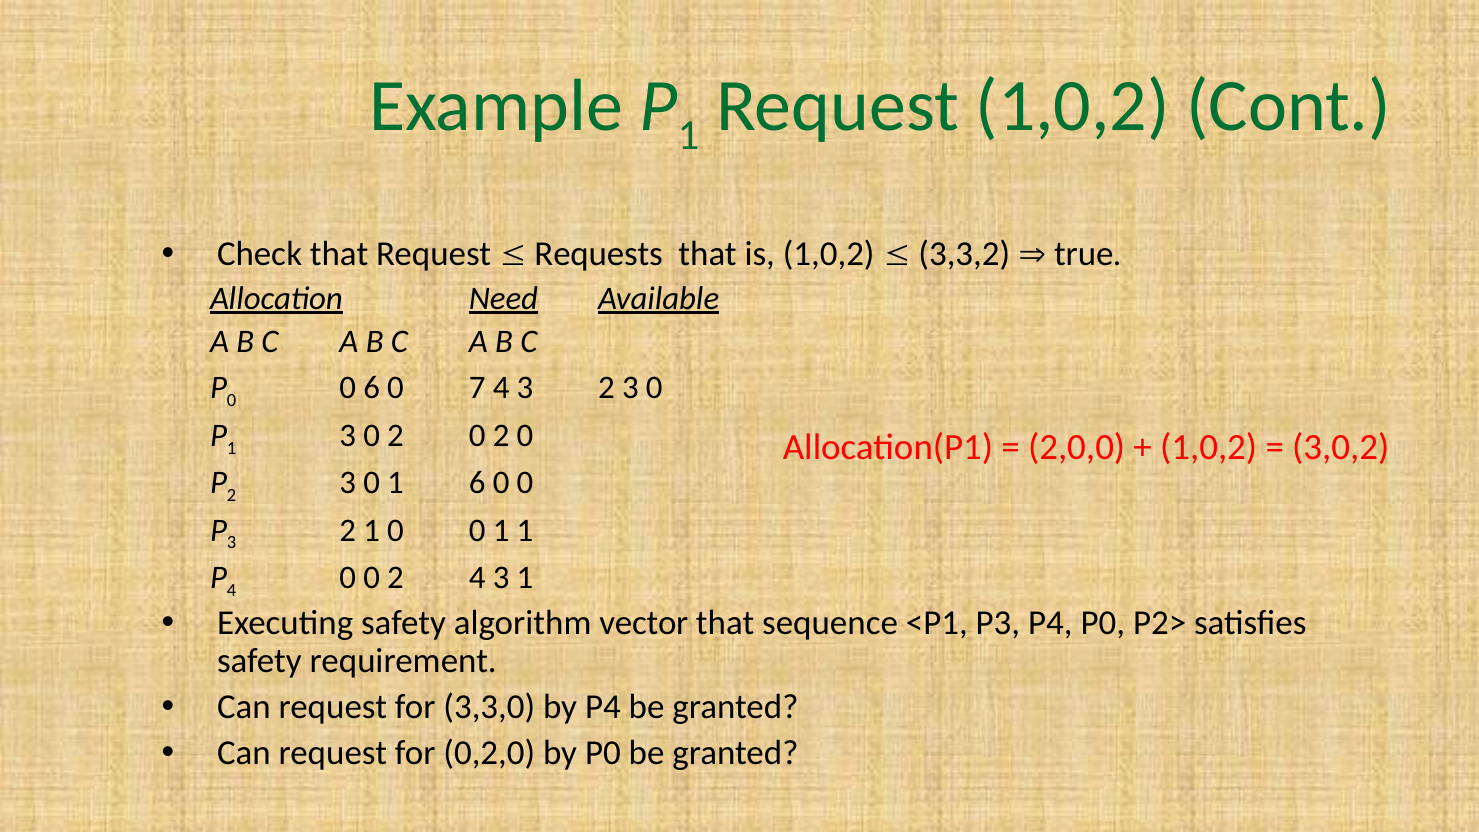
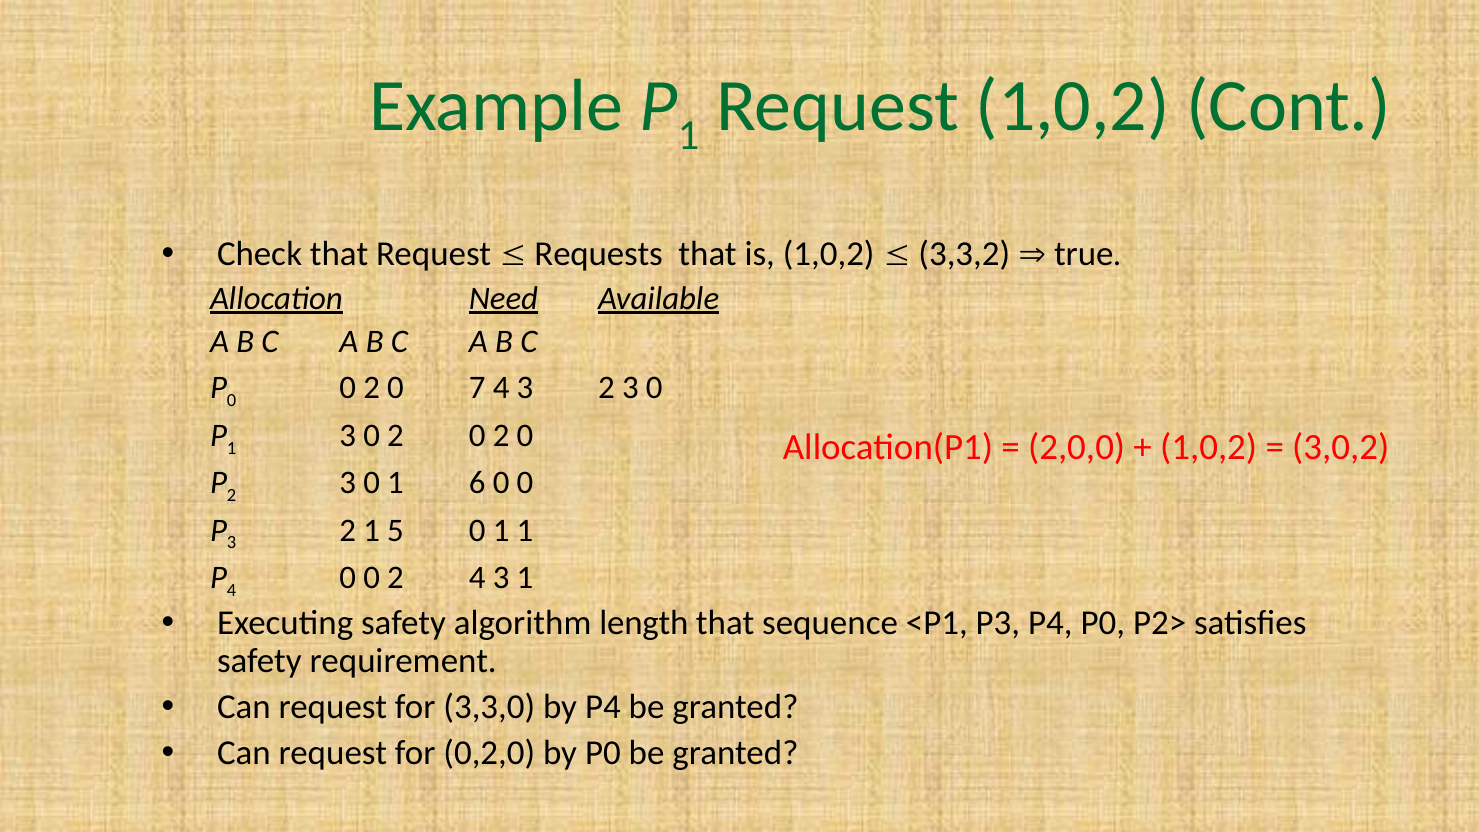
6: 6 -> 2 (372, 388)
1 0: 0 -> 5 (396, 530)
vector: vector -> length (644, 623)
